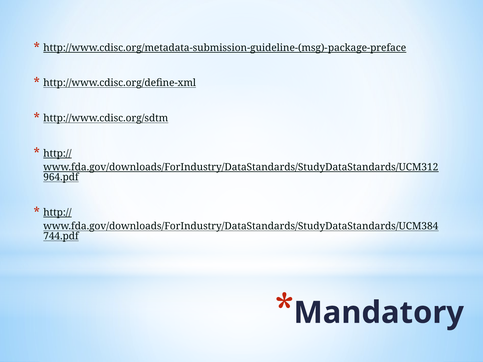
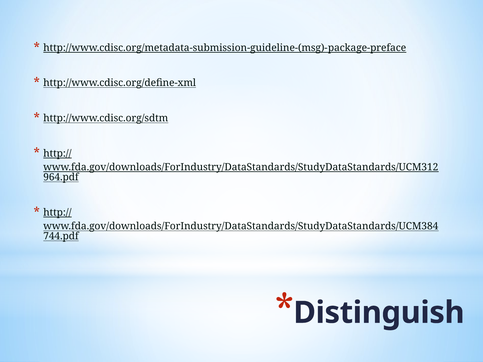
Mandatory: Mandatory -> Distinguish (379, 313)
